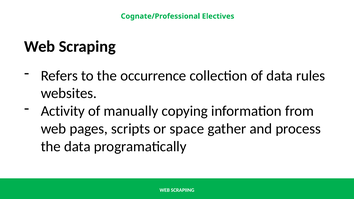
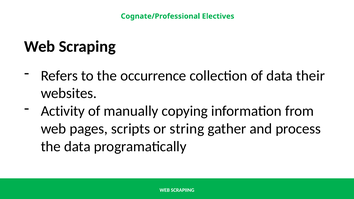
rules: rules -> their (311, 76)
space: space -> string (187, 129)
